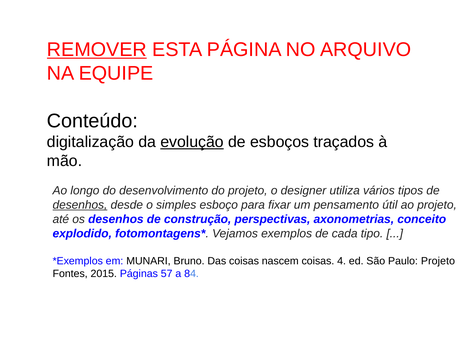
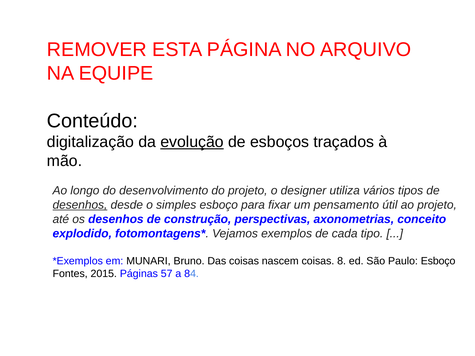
REMOVER underline: present -> none (97, 50)
4: 4 -> 8 (342, 261)
Paulo Projeto: Projeto -> Esboço (438, 261)
